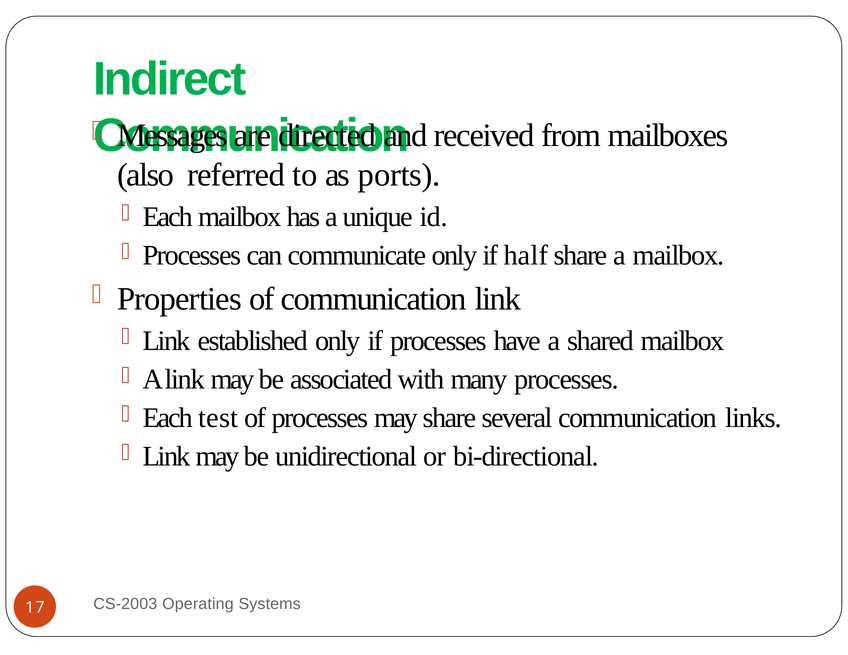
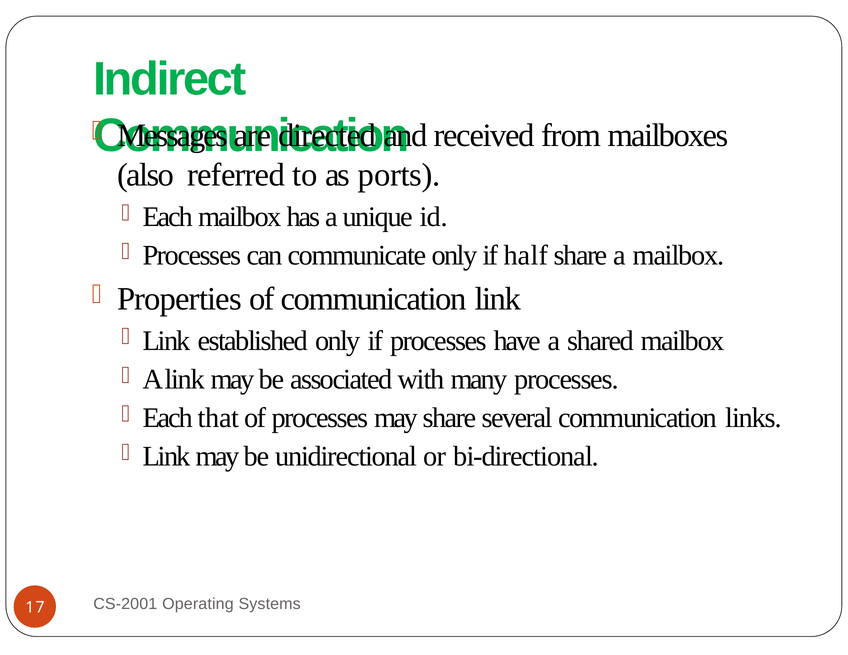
test: test -> that (218, 418)
CS-2003: CS-2003 -> CS-2001 (125, 604)
